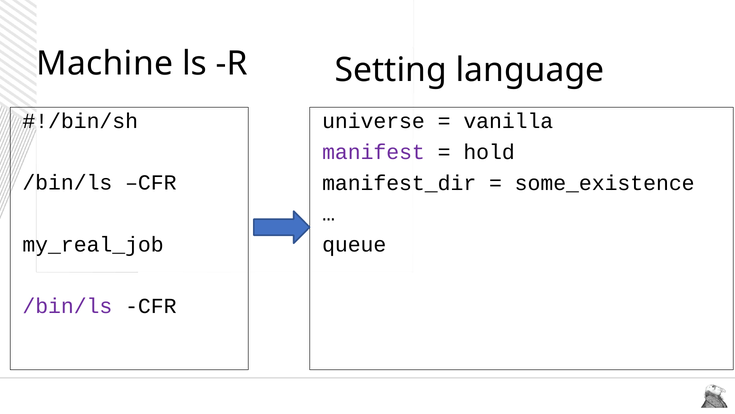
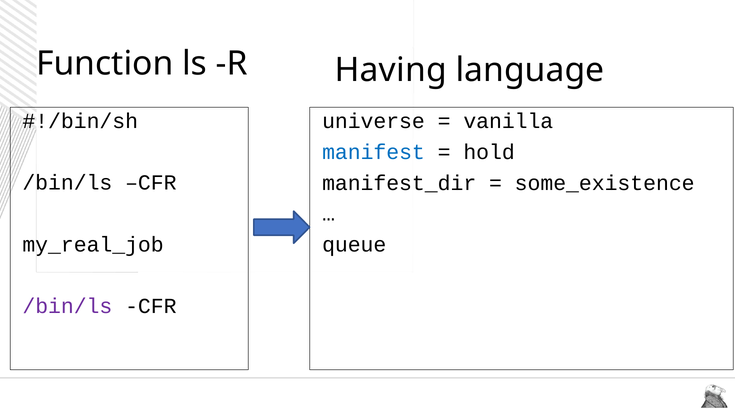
Machine: Machine -> Function (105, 63)
Setting: Setting -> Having (391, 70)
manifest colour: purple -> blue (373, 152)
